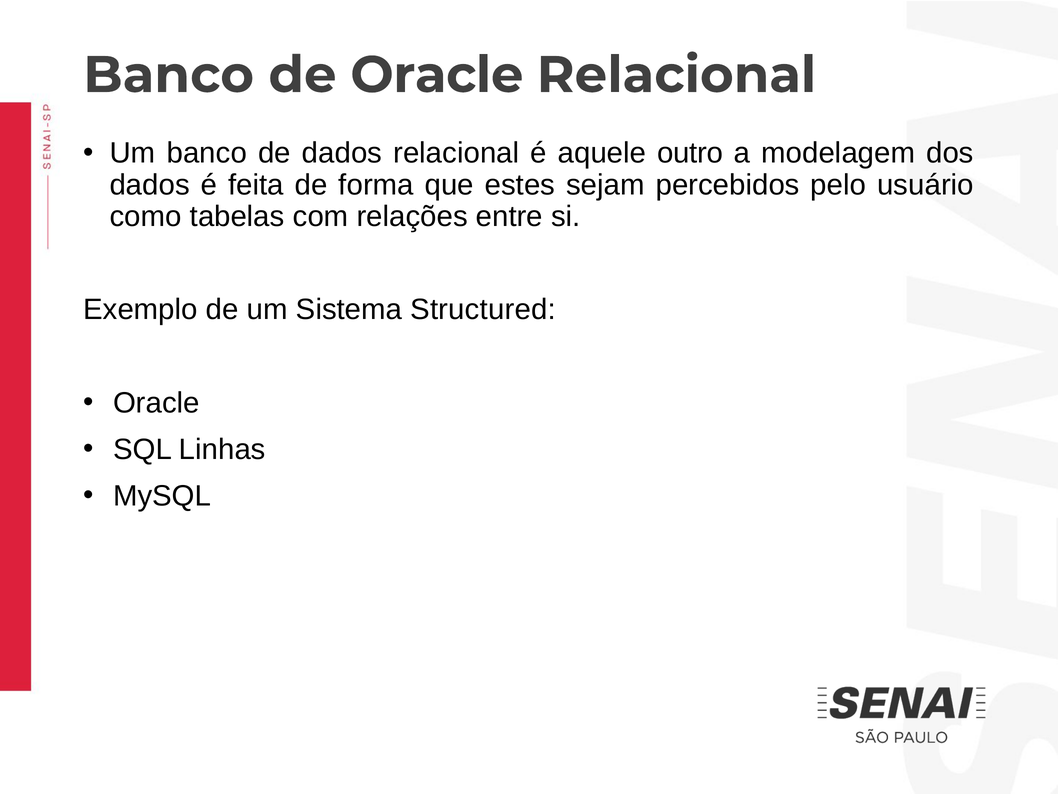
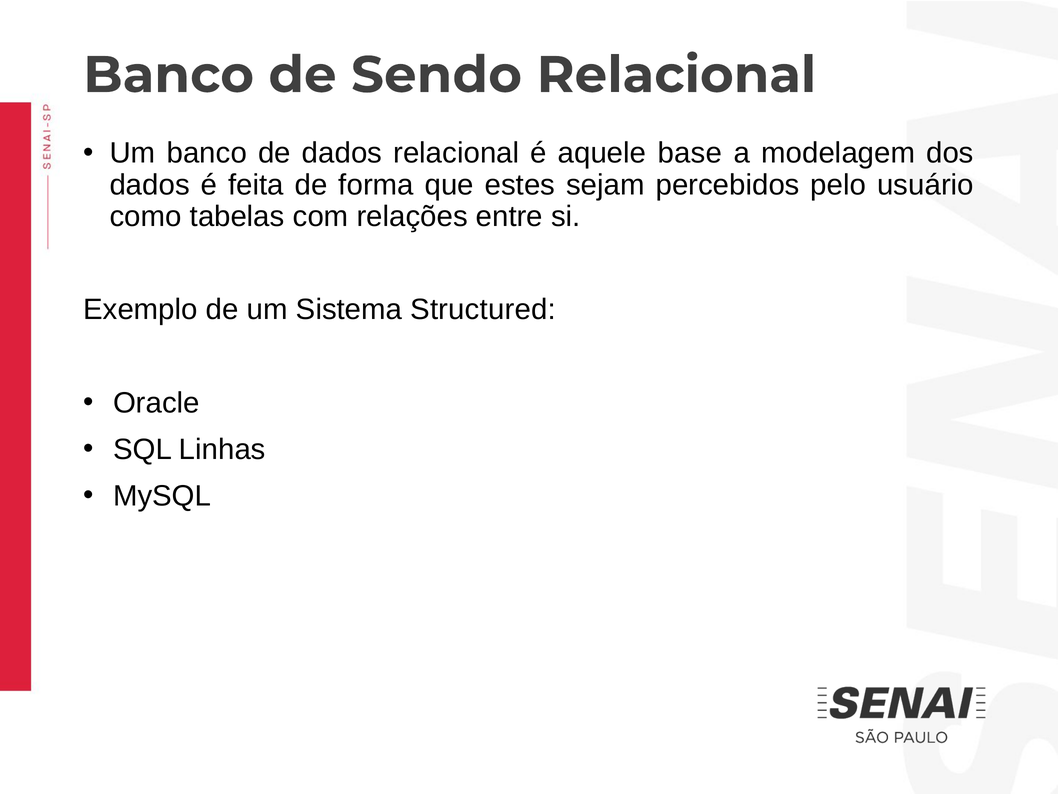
de Oracle: Oracle -> Sendo (437, 75)
outro: outro -> base (690, 153)
